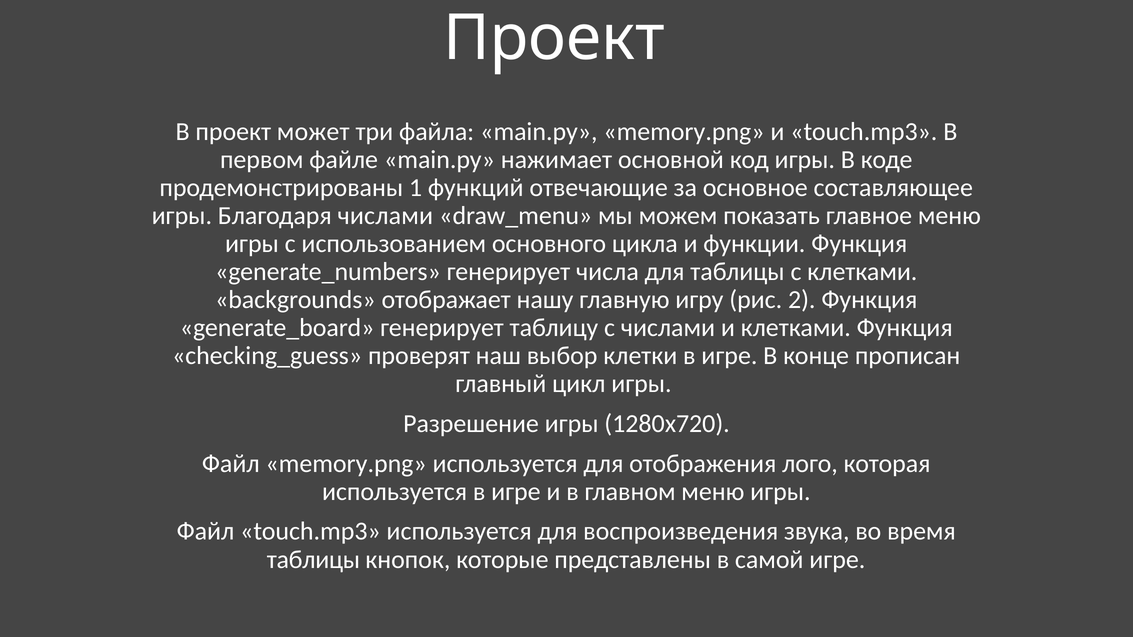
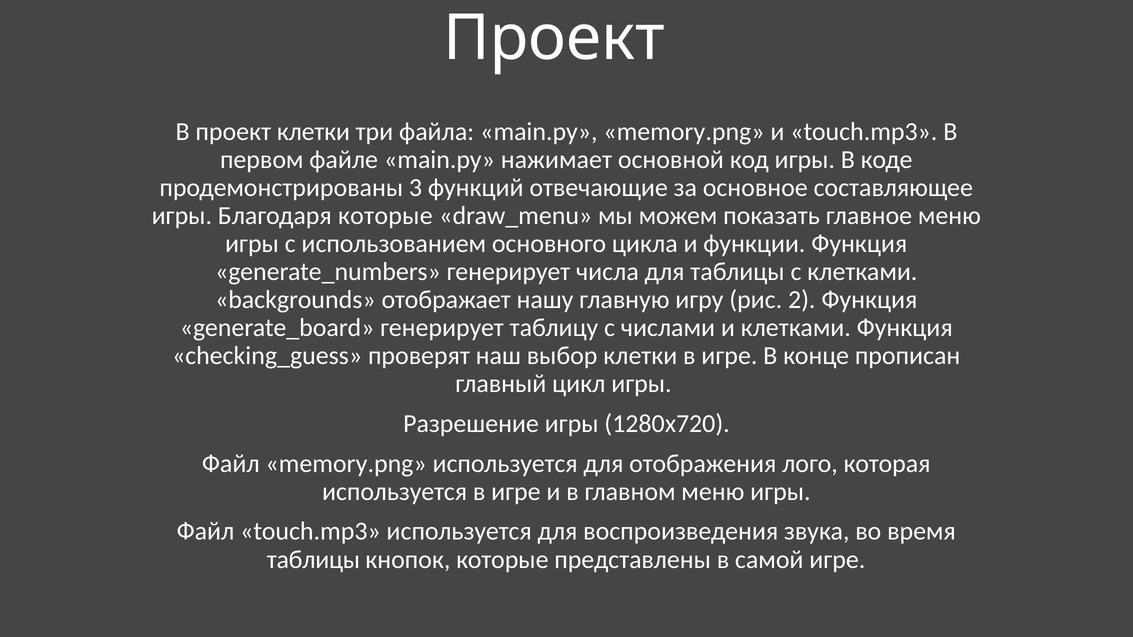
проект может: может -> клетки (313, 132)
1: 1 -> 3 (416, 188)
Благодаря числами: числами -> которые (385, 216)
